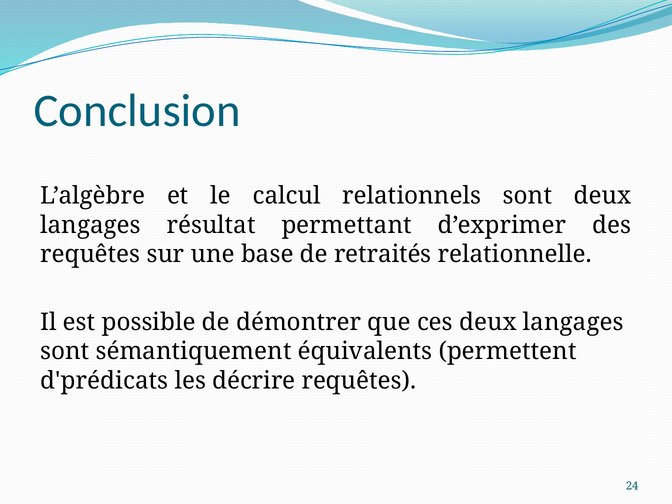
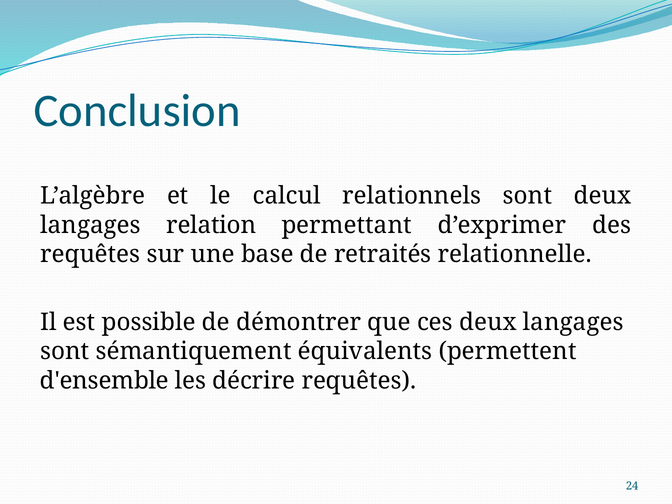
résultat: résultat -> relation (211, 225)
d'prédicats: d'prédicats -> d'ensemble (104, 381)
